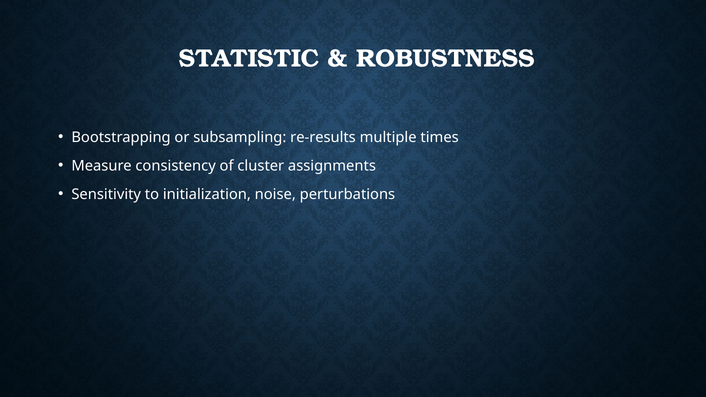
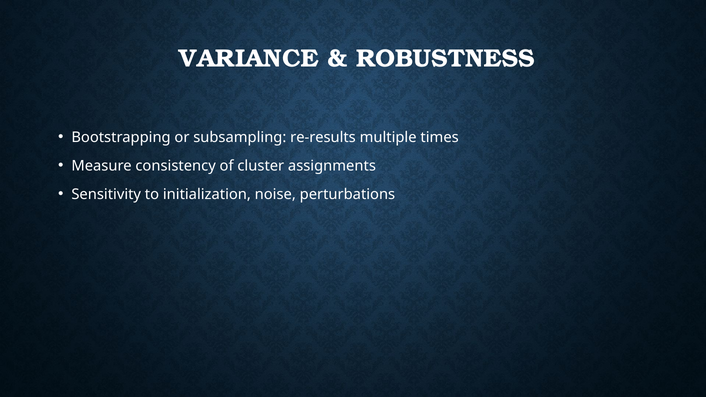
STATISTIC: STATISTIC -> VARIANCE (249, 59)
